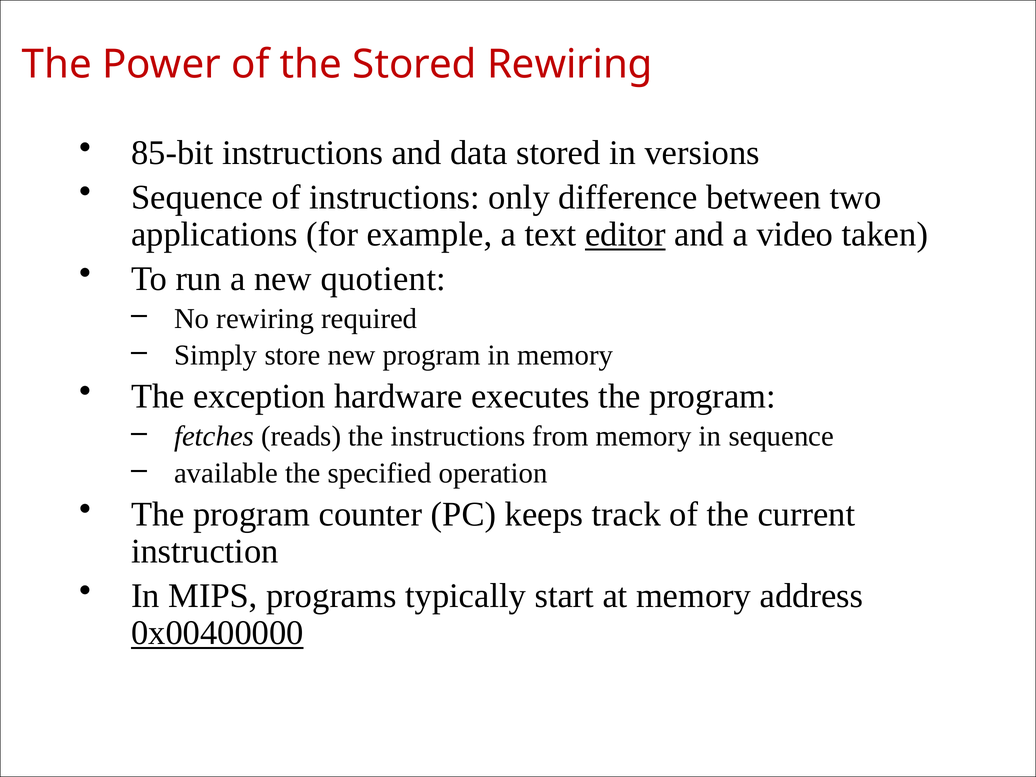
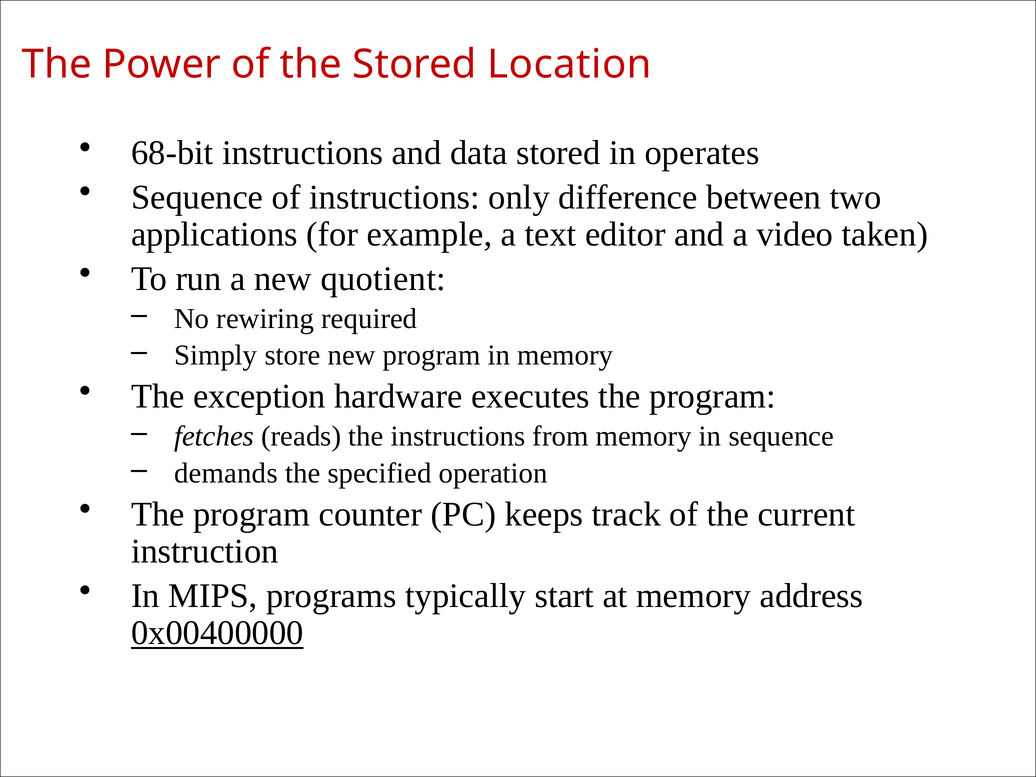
Stored Rewiring: Rewiring -> Location (570, 65)
85-bit: 85-bit -> 68-bit (172, 153)
versions: versions -> operates (702, 153)
editor underline: present -> none (625, 234)
available: available -> demands (226, 473)
